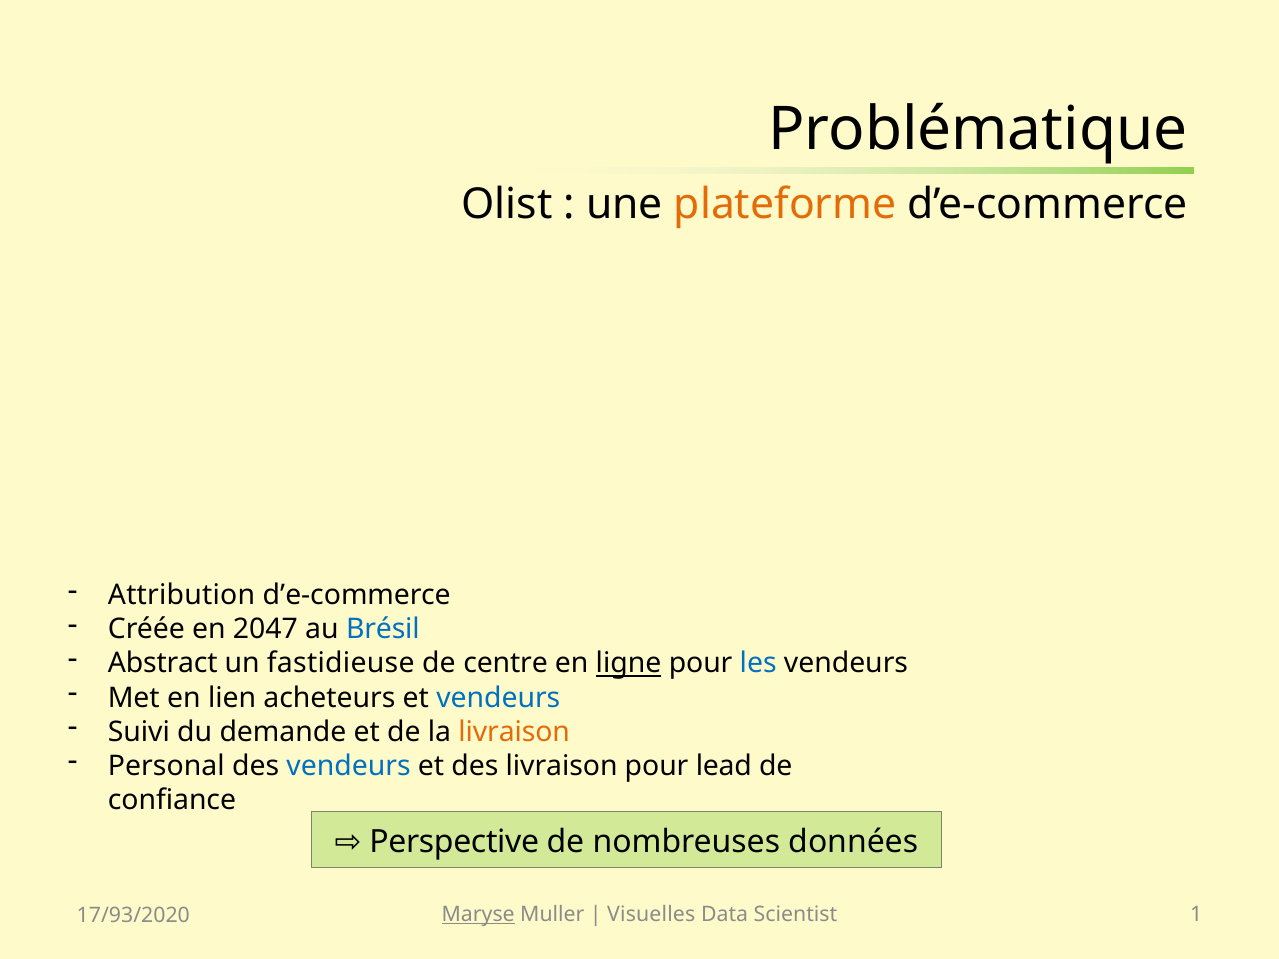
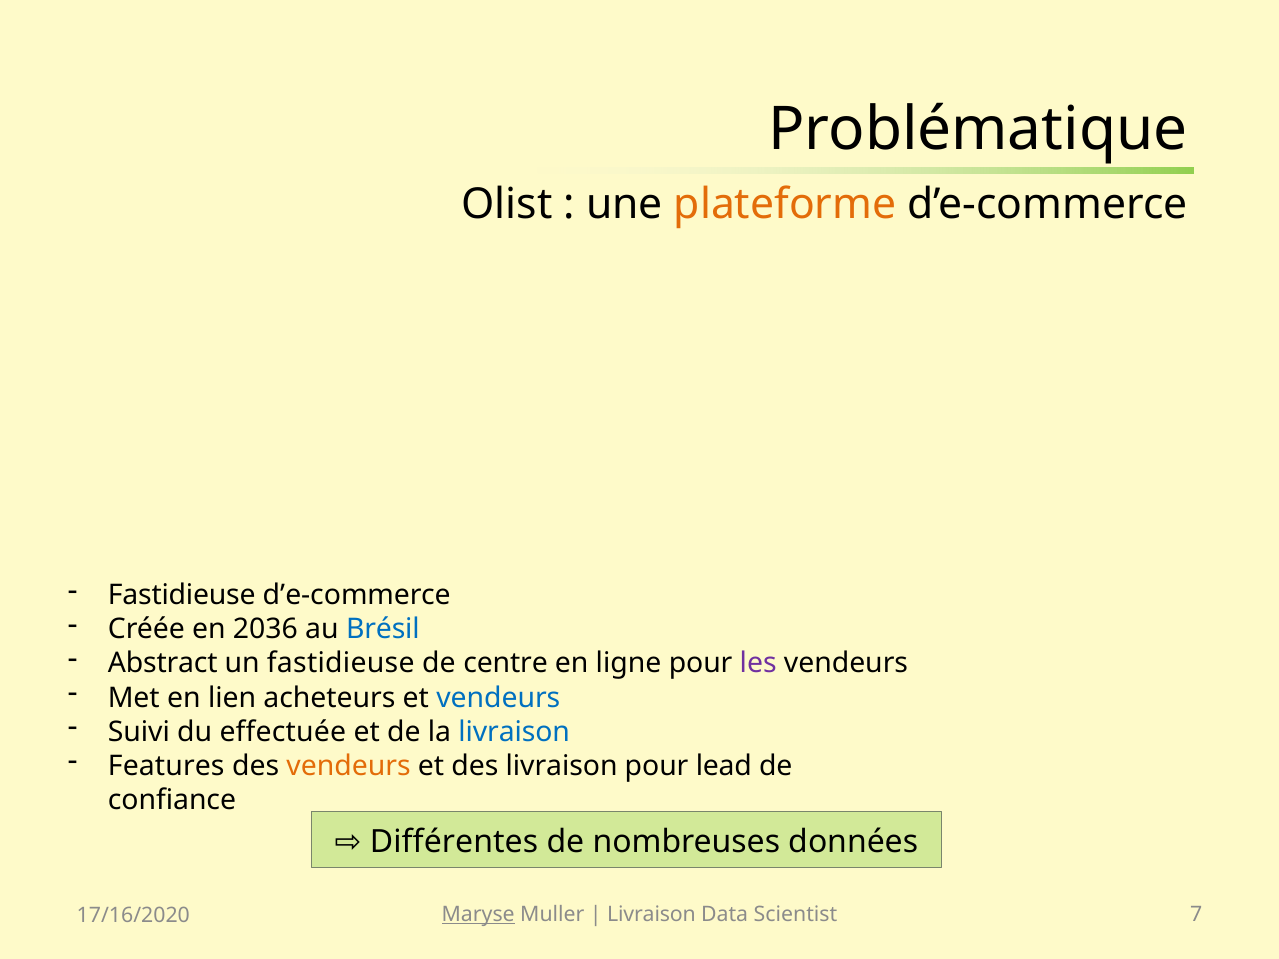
Attribution: Attribution -> Fastidieuse (182, 596)
2047: 2047 -> 2036 (265, 630)
ligne underline: present -> none (629, 664)
les colour: blue -> purple (758, 664)
demande: demande -> effectuée (283, 732)
livraison colour: orange -> blue (514, 732)
Personal: Personal -> Features (166, 766)
vendeurs colour: blue -> orange (349, 766)
Perspective: Perspective -> Différentes (454, 842)
Visuelles: Visuelles -> Livraison (651, 914)
1: 1 -> 7 (1196, 914)
17/93/2020: 17/93/2020 -> 17/16/2020 (133, 916)
